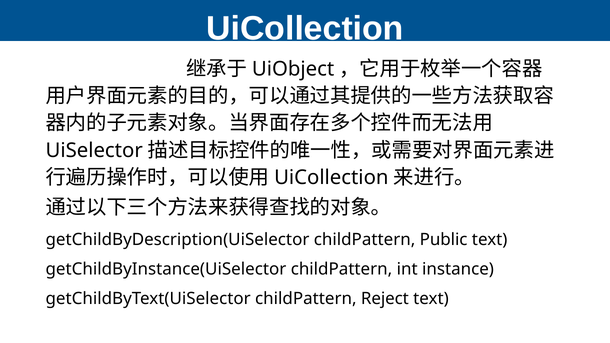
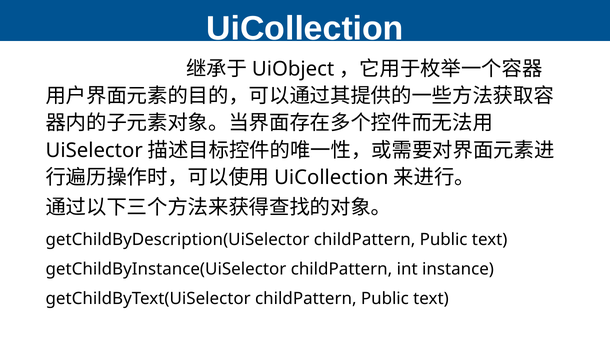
getChildByText(UiSelector childPattern Reject: Reject -> Public (385, 299)
